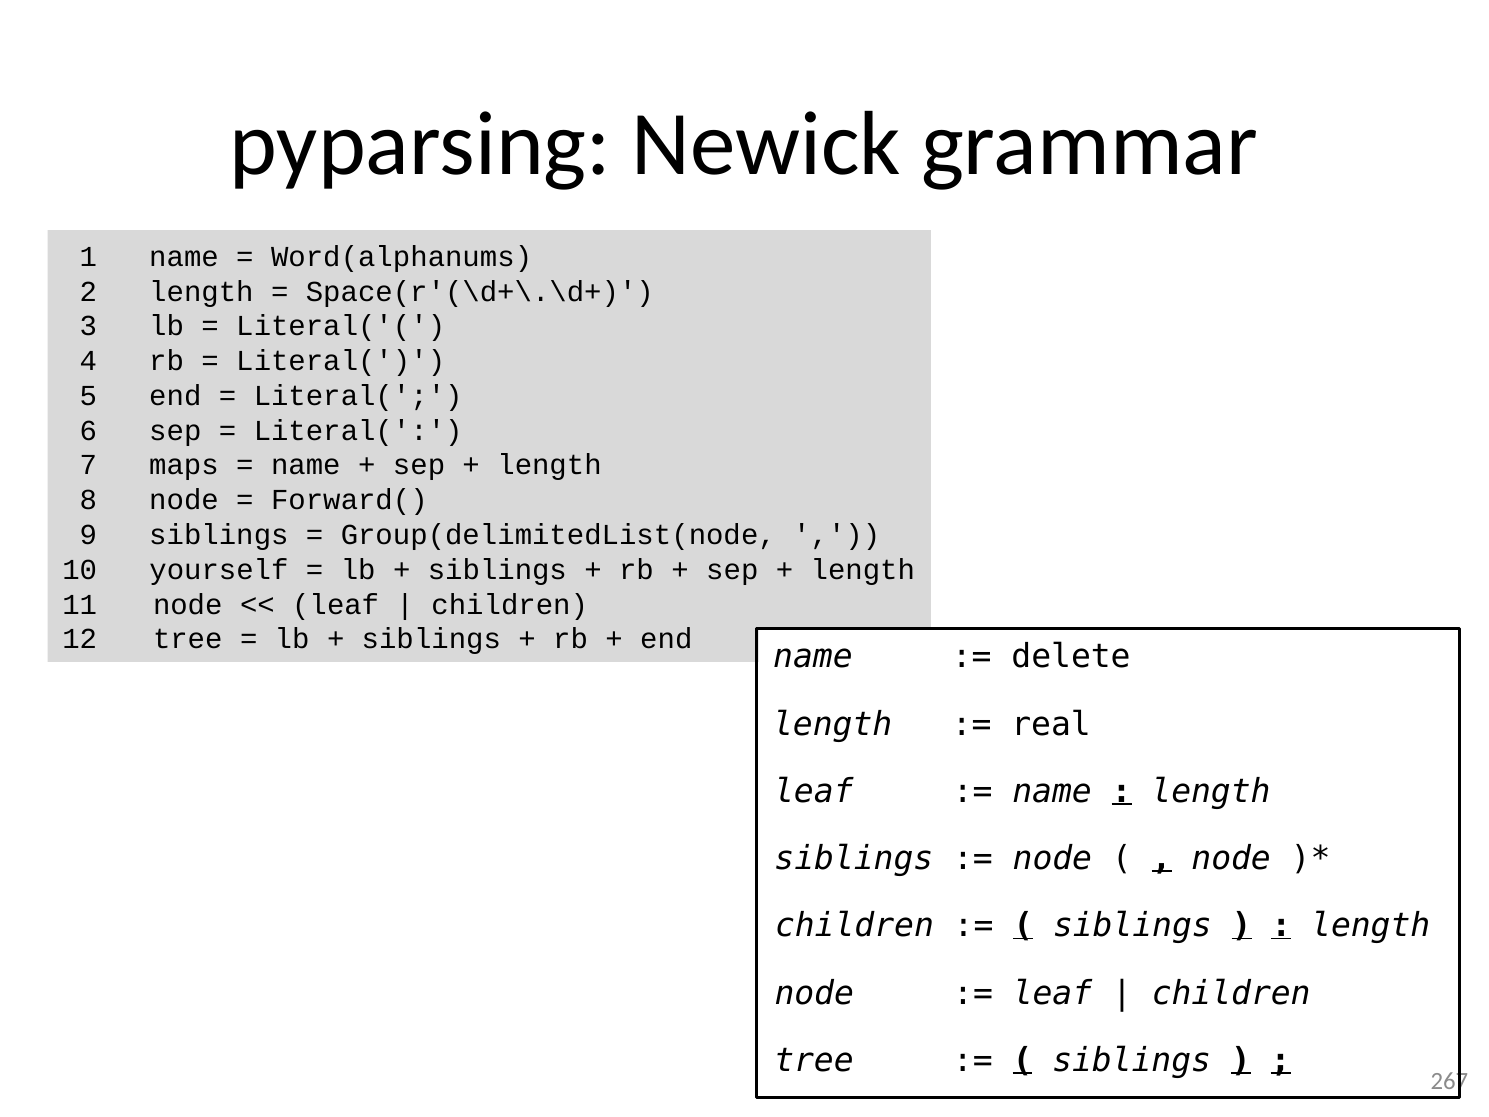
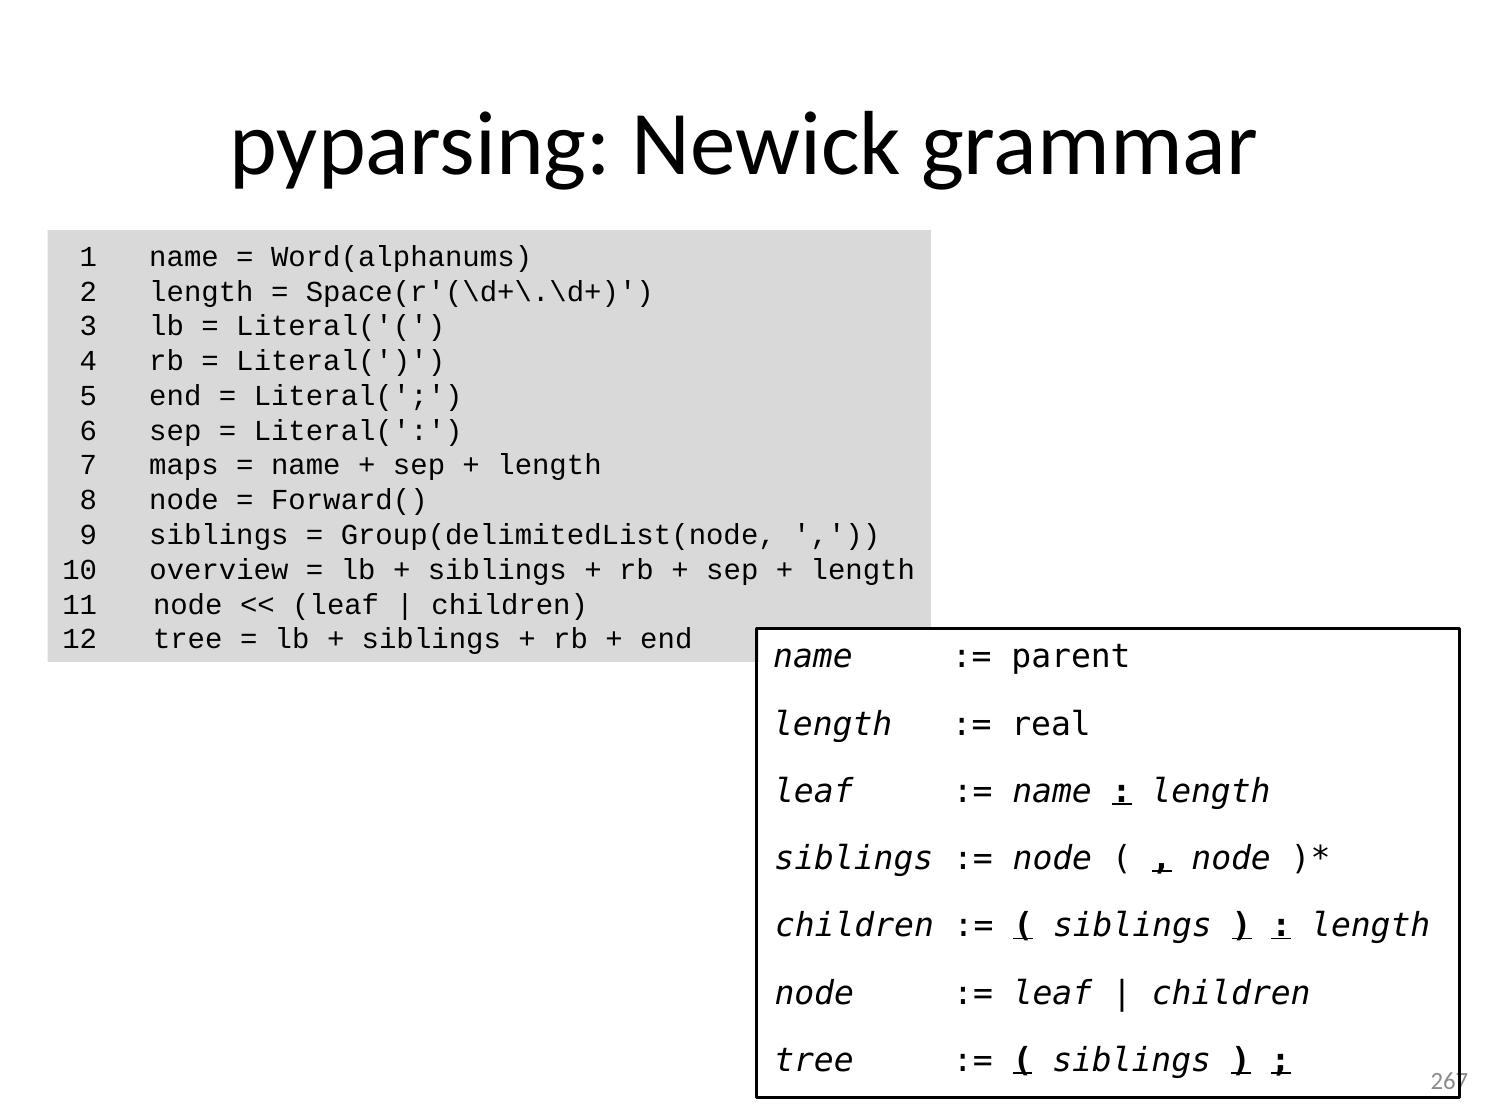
yourself: yourself -> overview (219, 570)
delete: delete -> parent (1071, 657)
